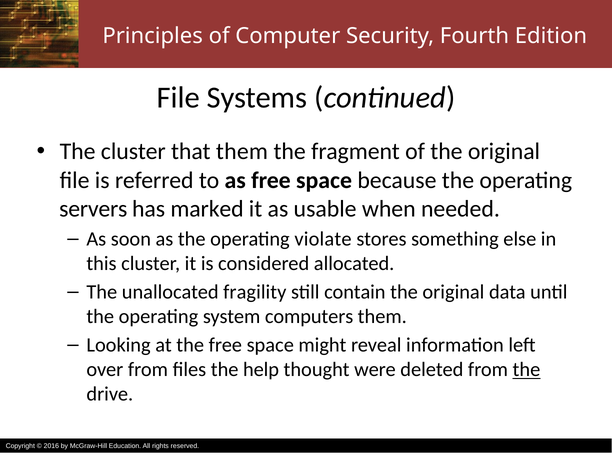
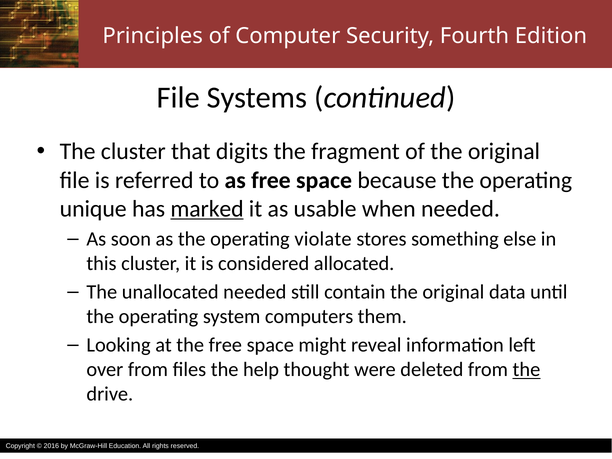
that them: them -> digits (242, 152)
servers: servers -> unique (93, 209)
marked underline: none -> present (207, 209)
unallocated fragility: fragility -> needed (255, 292)
